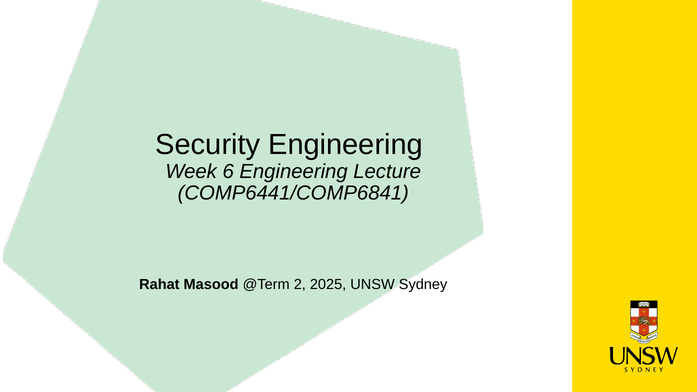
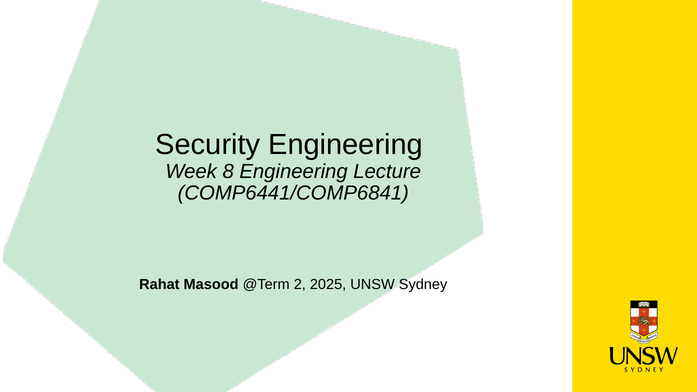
6: 6 -> 8 (228, 171)
